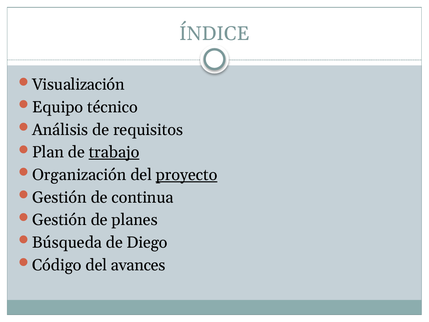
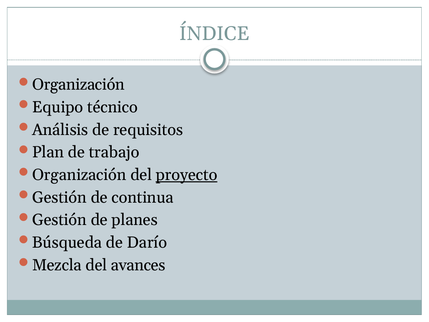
Visualización: Visualización -> Organización (78, 85)
trabajo underline: present -> none (114, 152)
Diego: Diego -> Darío (147, 242)
Código: Código -> Mezcla (57, 265)
